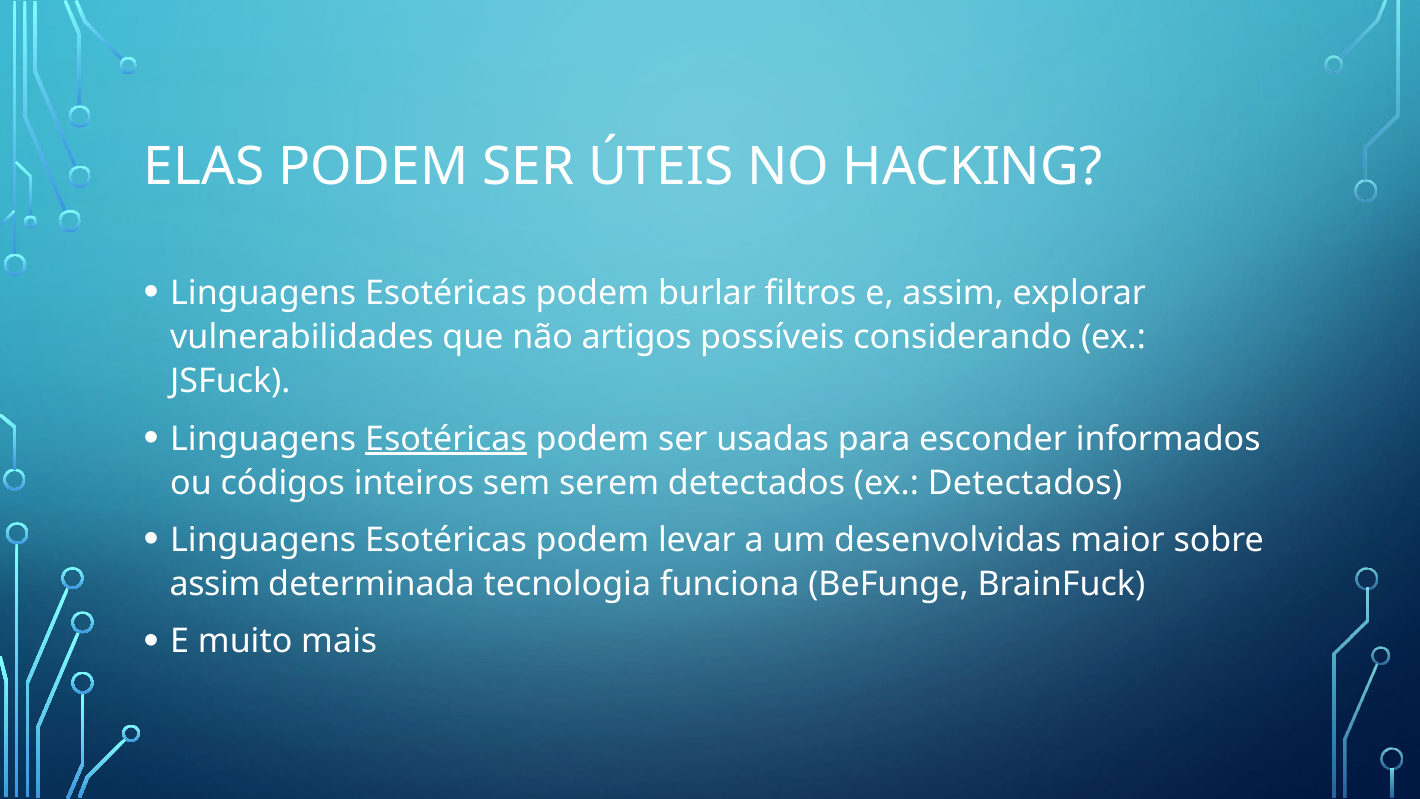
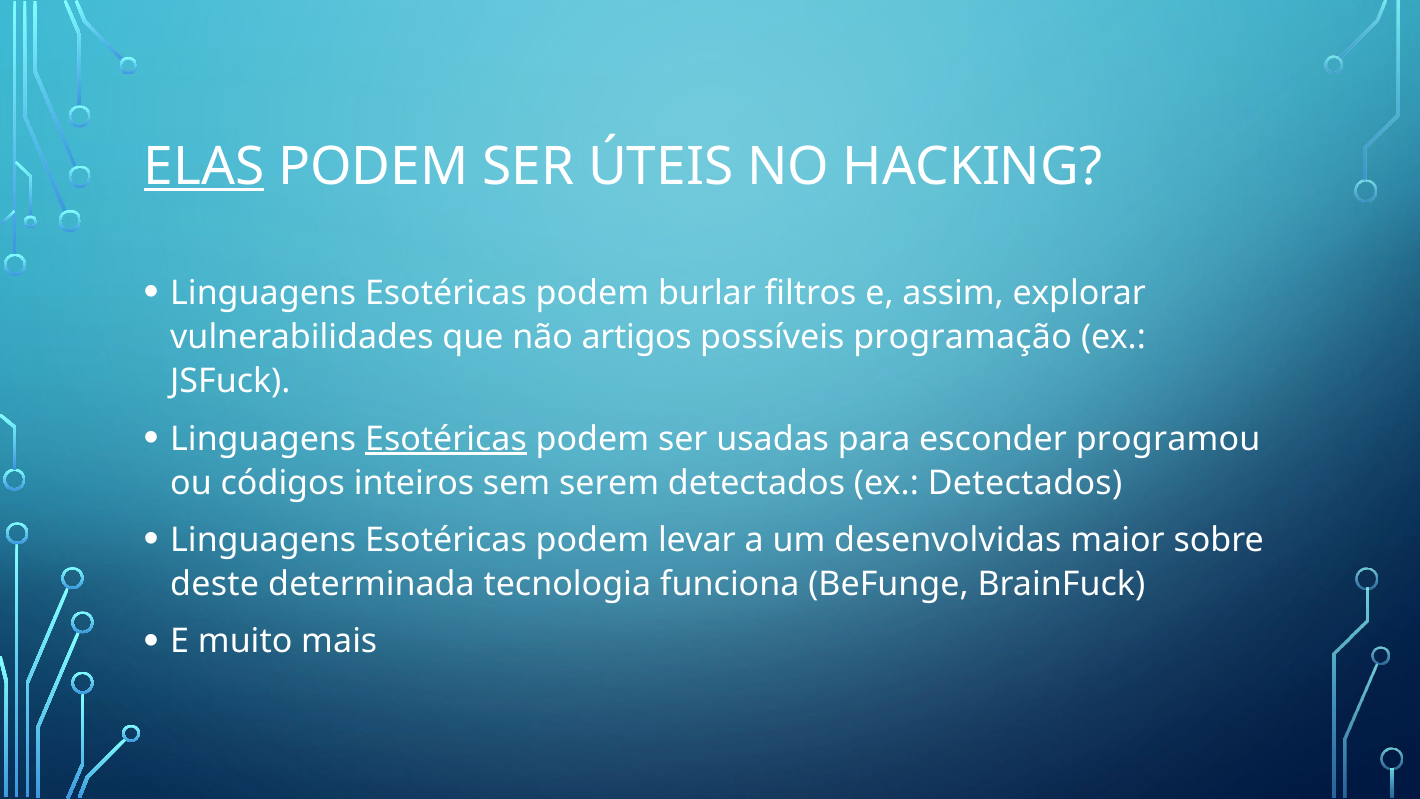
ELAS underline: none -> present (204, 167)
considerando: considerando -> programação (963, 337)
informados: informados -> programou (1168, 439)
assim: assim -> deste (215, 584)
